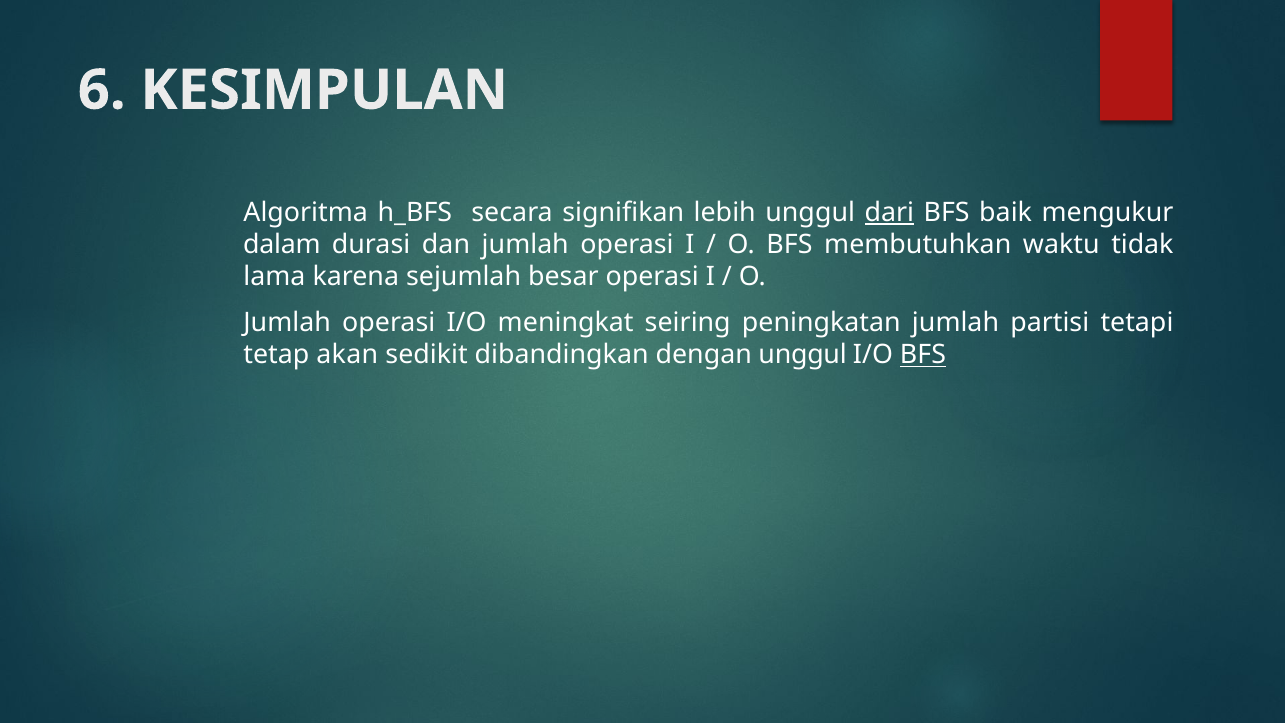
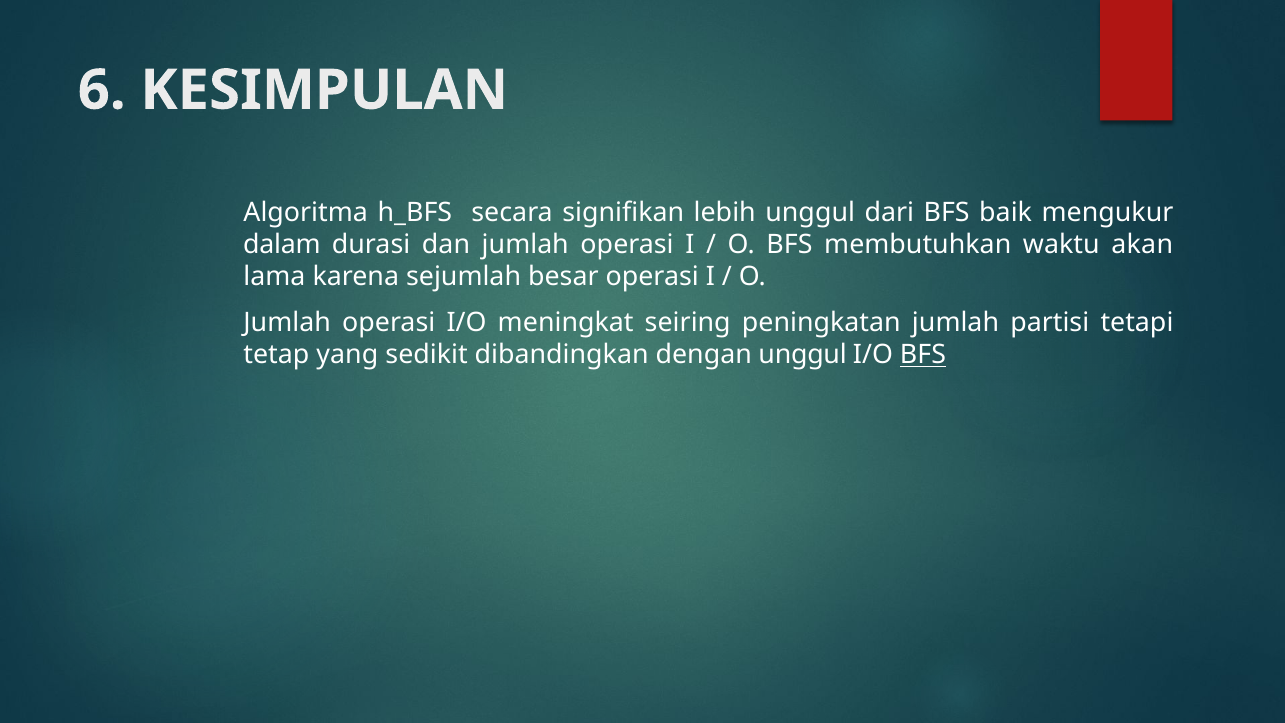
dari underline: present -> none (889, 213)
tidak: tidak -> akan (1142, 245)
akan: akan -> yang (347, 355)
